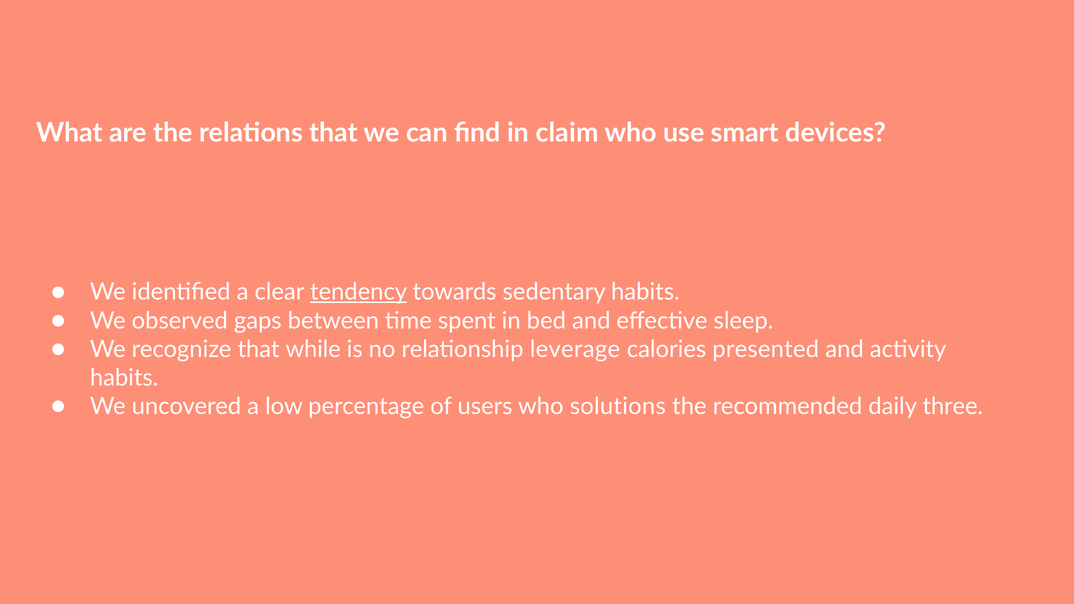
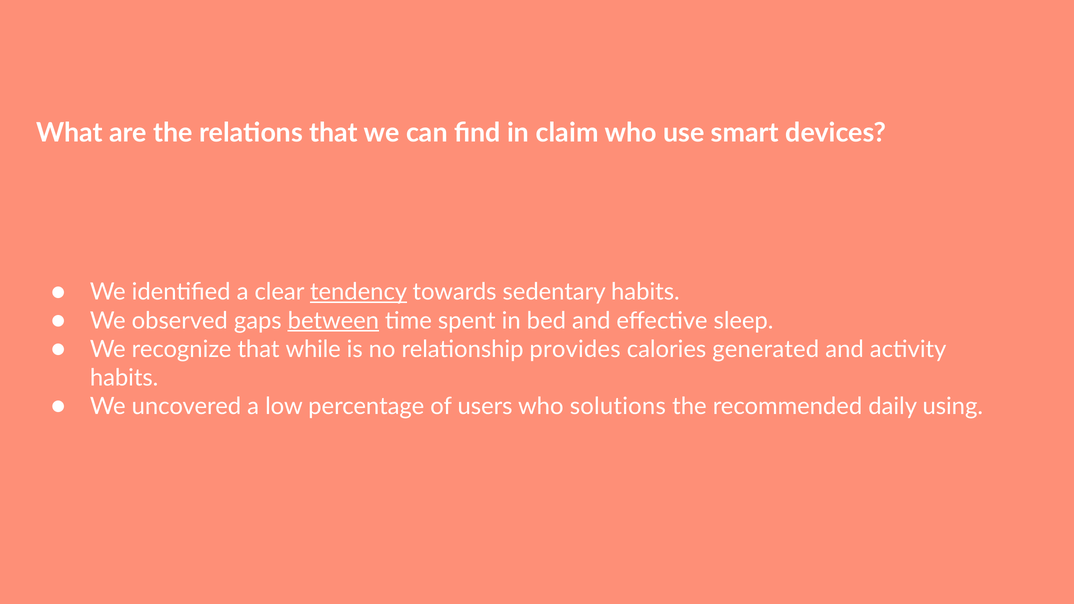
between underline: none -> present (333, 321)
leverage: leverage -> provides (575, 349)
presented: presented -> generated (766, 349)
three: three -> using (953, 407)
